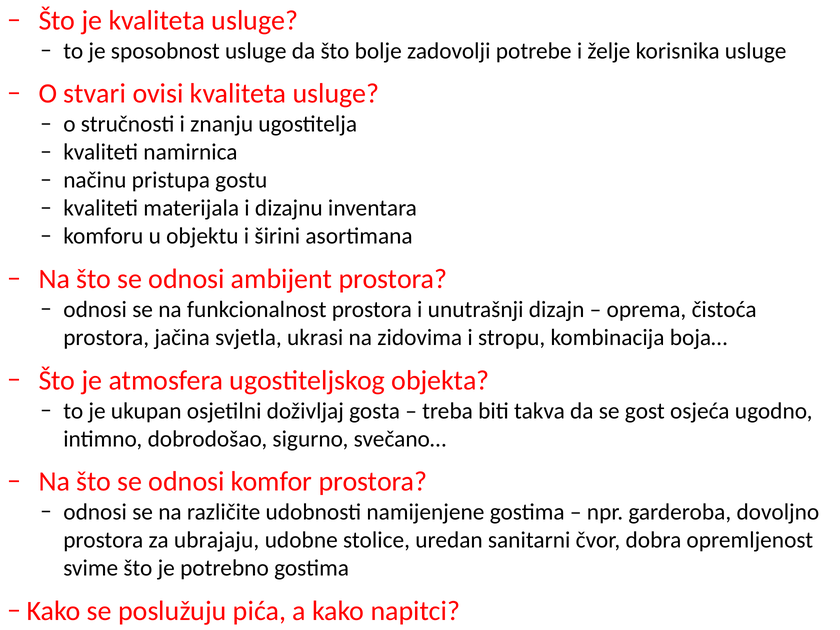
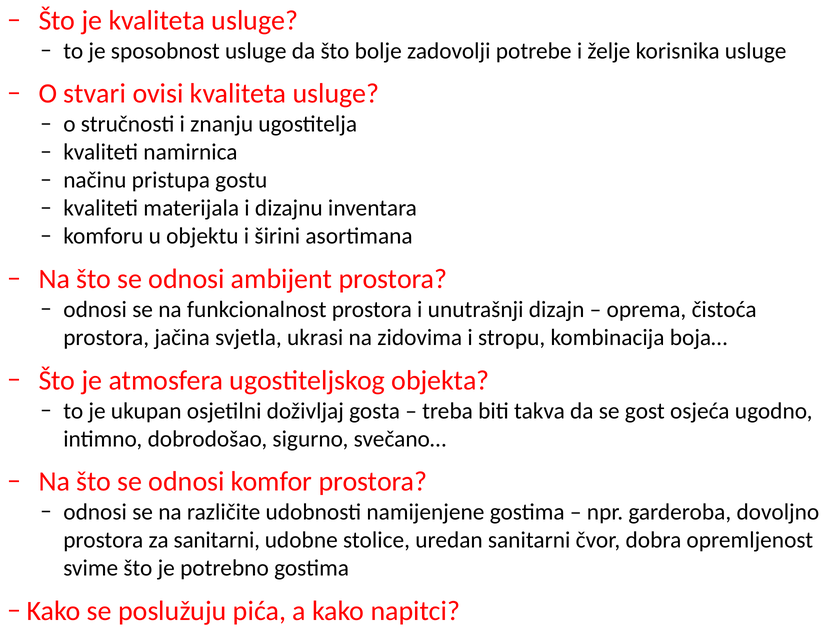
za ubrajaju: ubrajaju -> sanitarni (217, 540)
